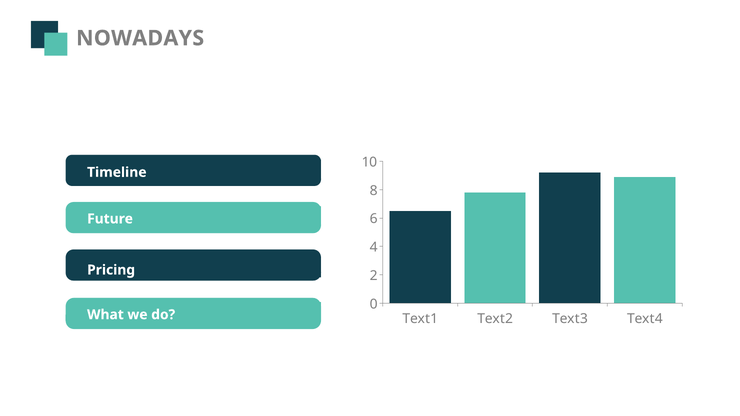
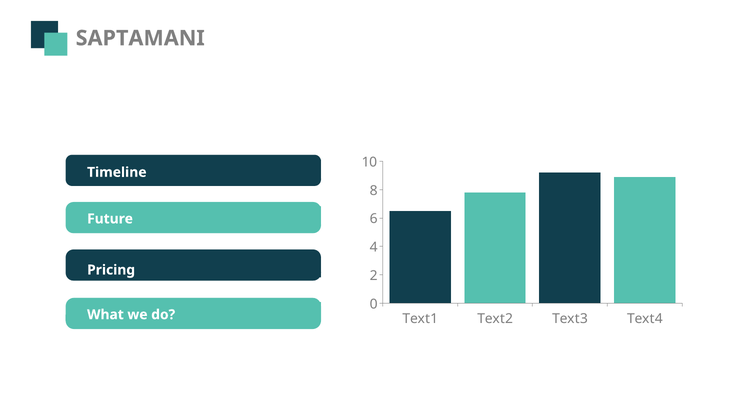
NOWADAYS: NOWADAYS -> SAPTAMANI (140, 38)
